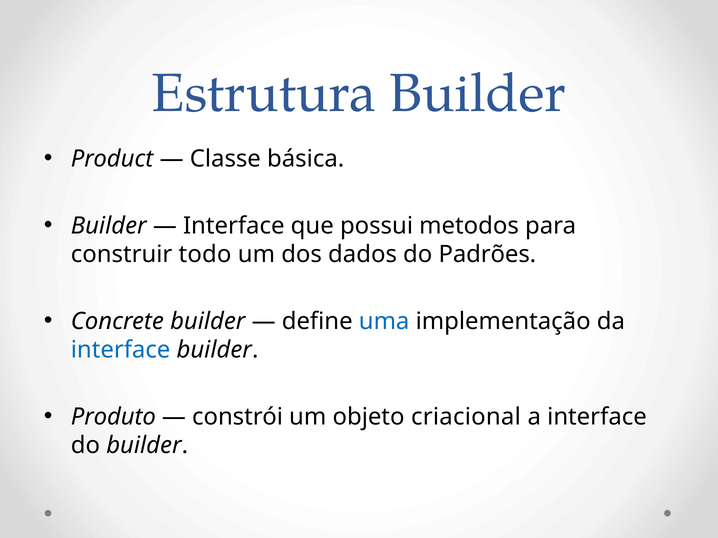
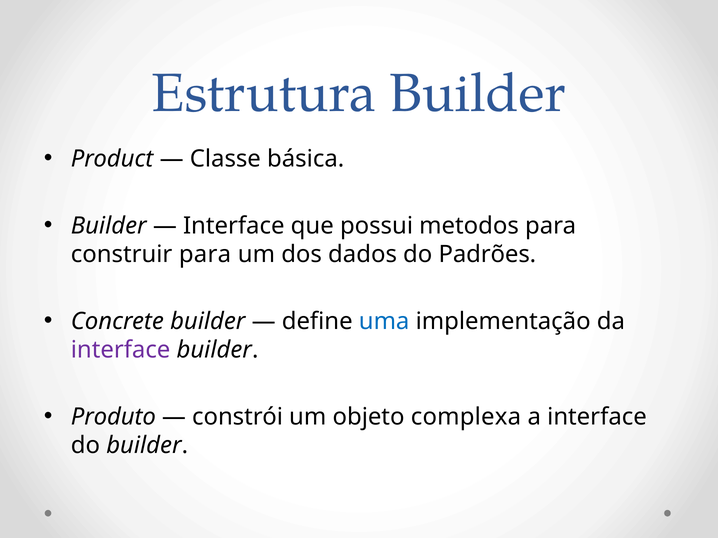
construir todo: todo -> para (205, 255)
interface colour: blue -> purple (121, 350)
criacional: criacional -> complexa (466, 417)
